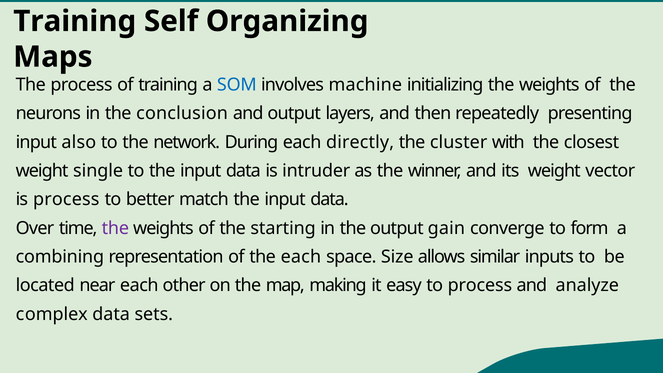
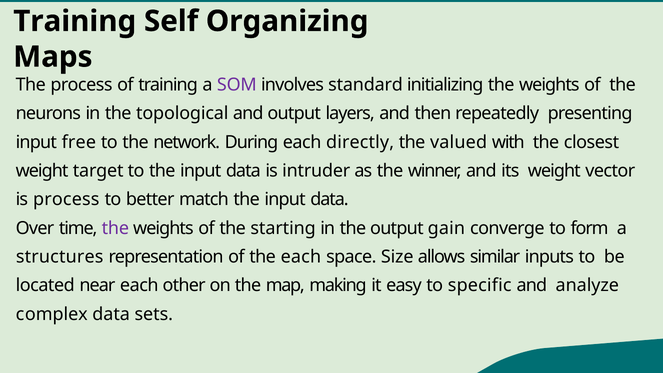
SOM colour: blue -> purple (237, 85)
machine: machine -> standard (366, 85)
conclusion: conclusion -> topological (182, 114)
also: also -> free (79, 142)
cluster: cluster -> valued (459, 142)
single: single -> target (98, 171)
combining: combining -> structures (60, 257)
to process: process -> specific (480, 285)
